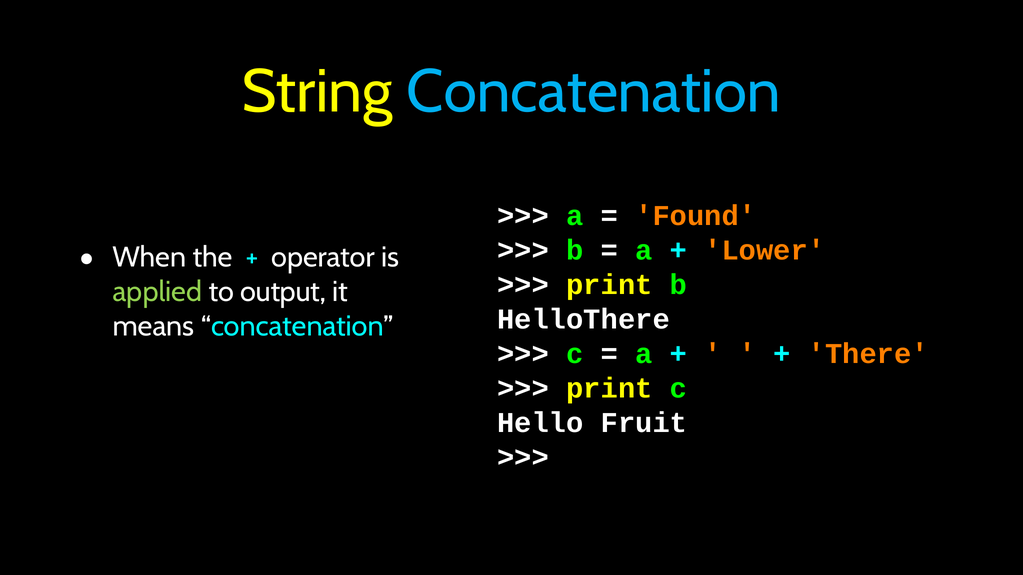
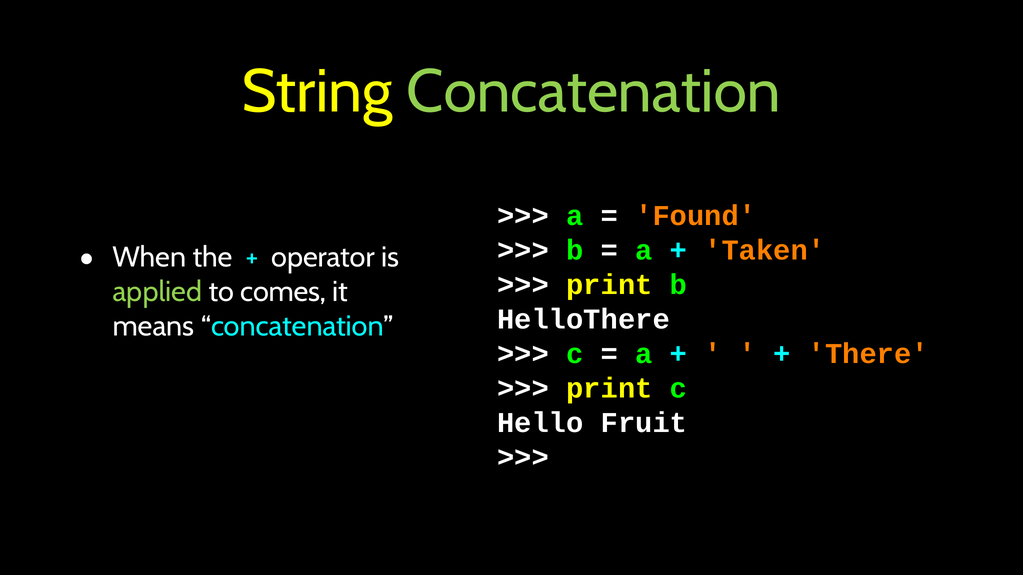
Concatenation colour: light blue -> light green (594, 92)
Lower: Lower -> Taken (765, 250)
output: output -> comes (283, 292)
